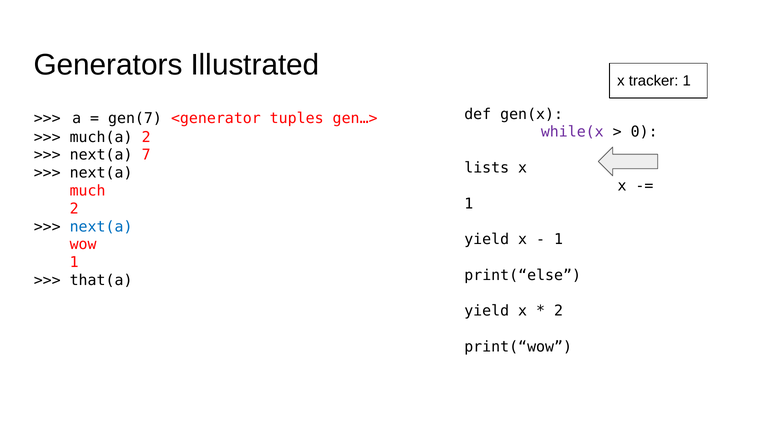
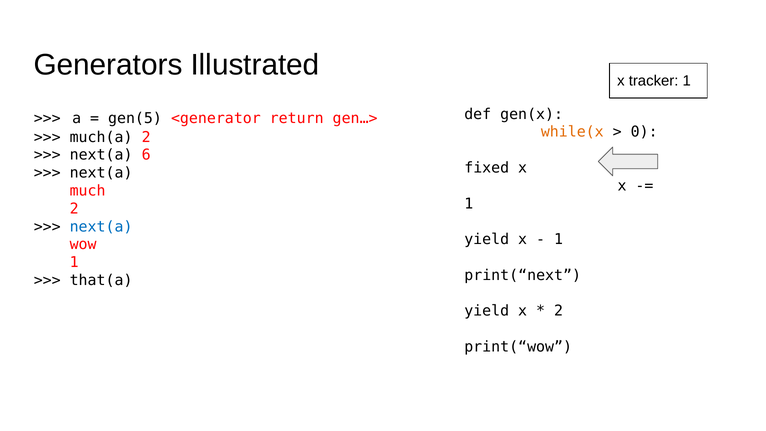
gen(7: gen(7 -> gen(5 (135, 118)
tuples: tuples -> return (297, 118)
while(x colour: purple -> orange (572, 132)
7: 7 -> 6 (146, 155)
lists: lists -> fixed (487, 168)
print(“else: print(“else -> print(“next (523, 275)
